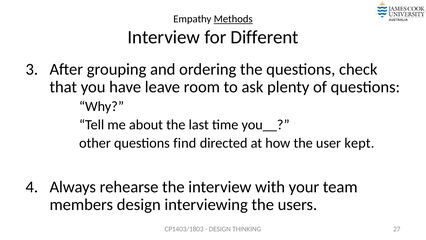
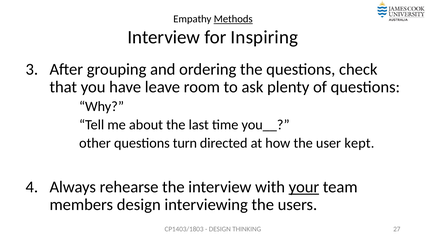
Different: Different -> Inspiring (264, 37)
find: find -> turn (185, 143)
your underline: none -> present (304, 187)
